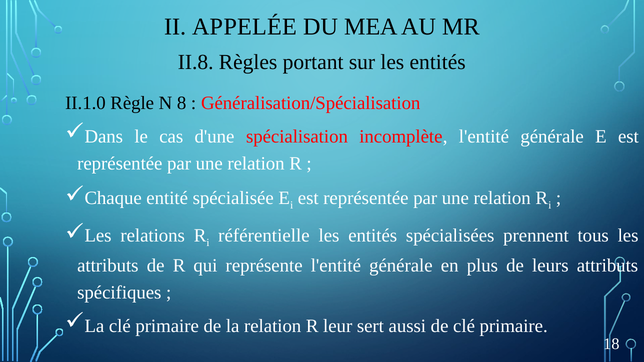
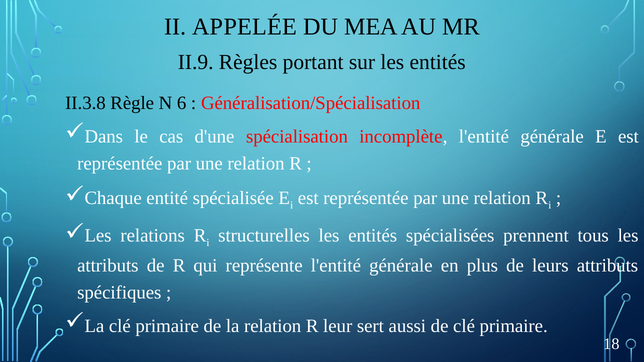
II.8: II.8 -> II.9 (196, 62)
II.1.0: II.1.0 -> II.3.8 (85, 103)
8: 8 -> 6 (182, 103)
référentielle: référentielle -> structurelles (264, 236)
